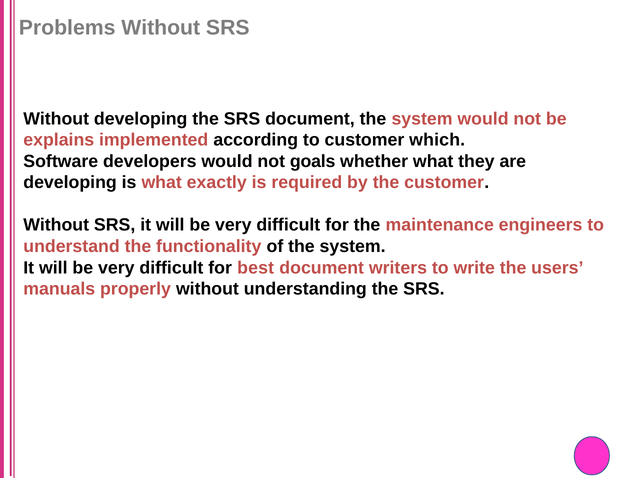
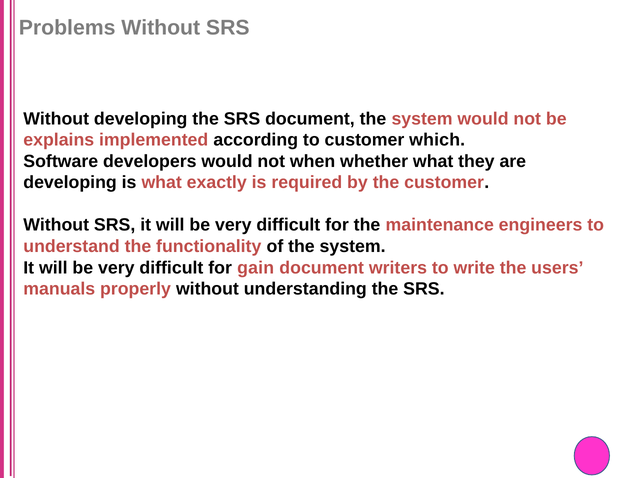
goals: goals -> when (313, 161)
best: best -> gain (256, 268)
